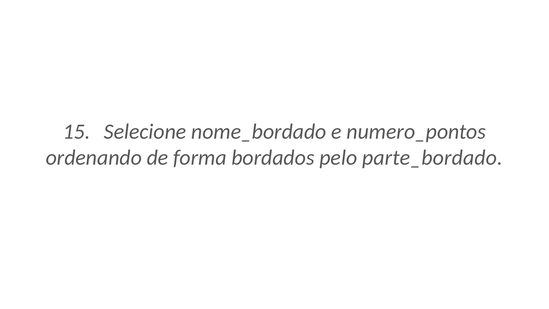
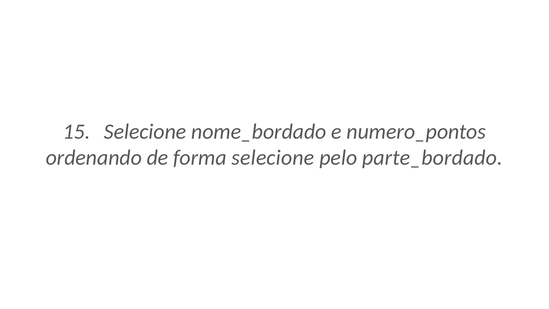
forma bordados: bordados -> selecione (273, 158)
